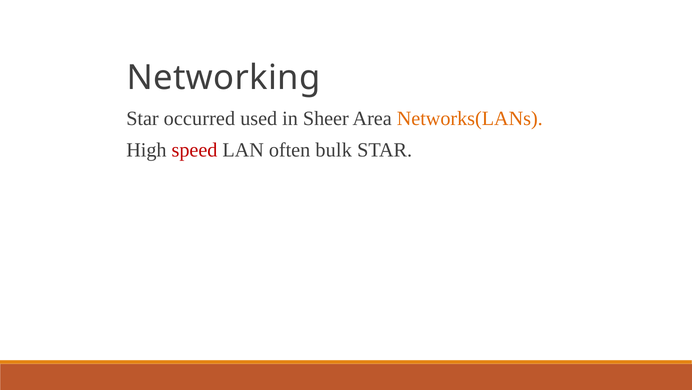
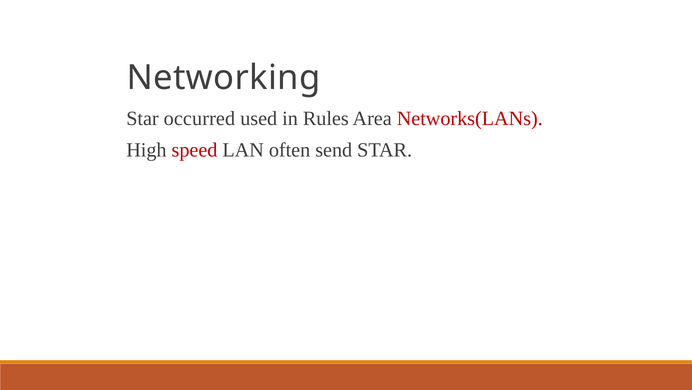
Sheer: Sheer -> Rules (326, 118)
Networks(LANs colour: orange -> red (470, 118)
bulk: bulk -> send (334, 150)
